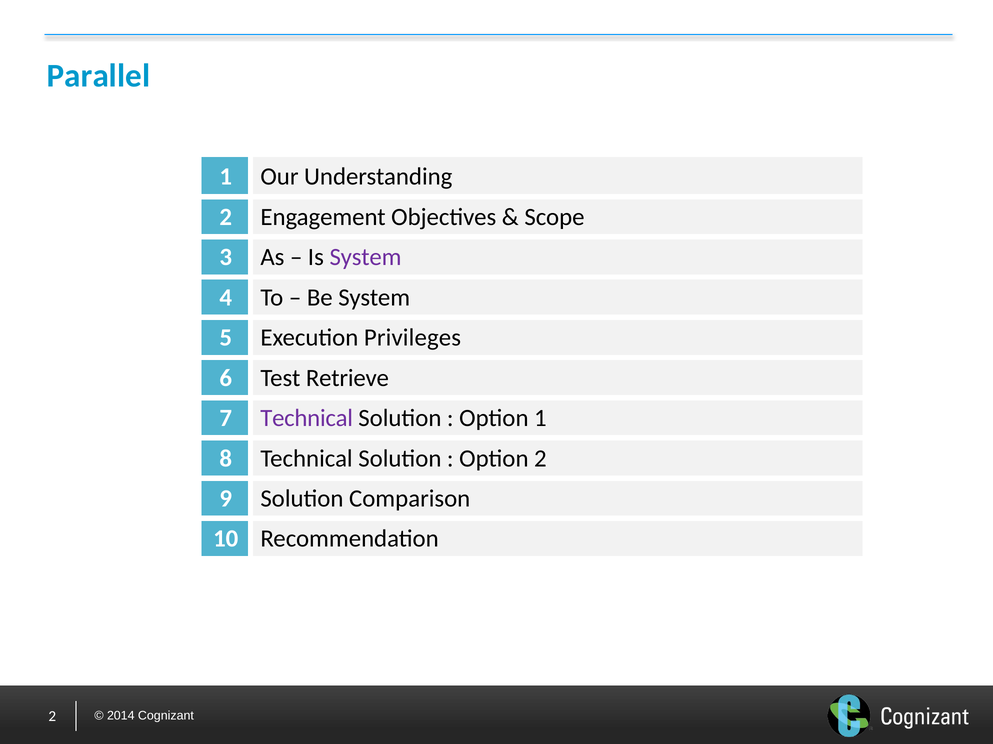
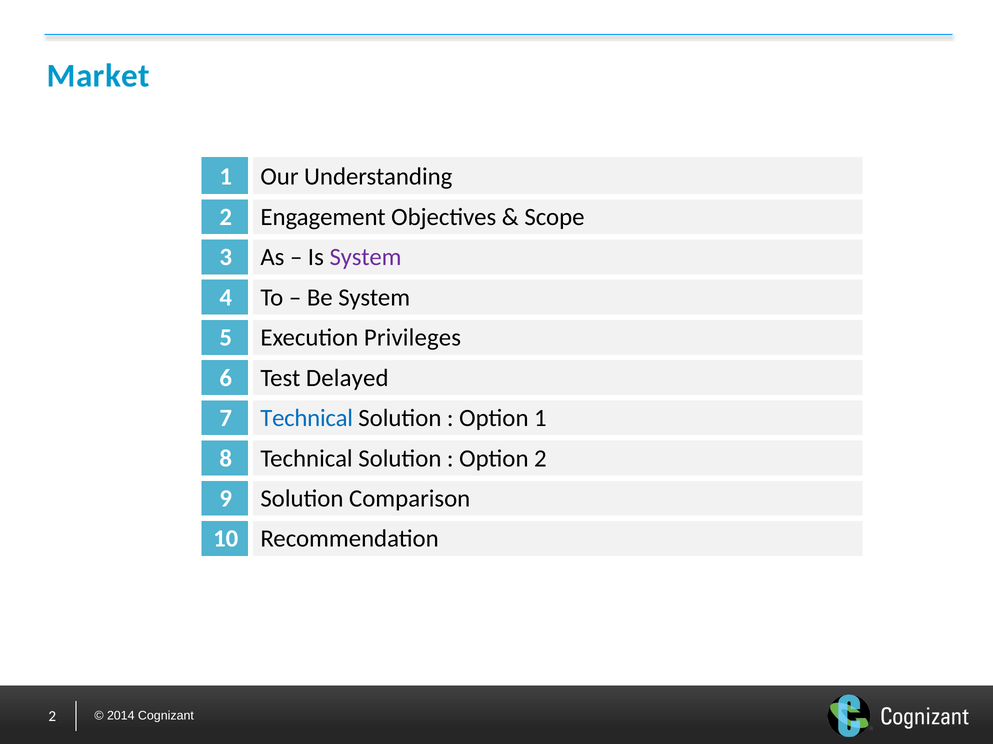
Parallel: Parallel -> Market (98, 76)
Retrieve: Retrieve -> Delayed (347, 378)
Technical colour: purple -> blue (307, 419)
